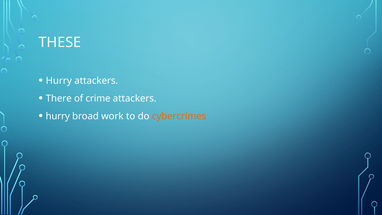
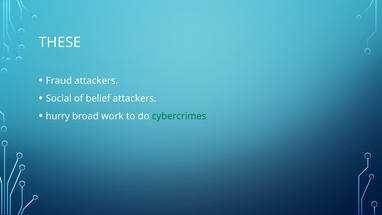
Hurry: Hurry -> Fraud (59, 81)
There: There -> Social (59, 98)
crime: crime -> belief (98, 98)
cybercrimes colour: orange -> green (179, 116)
